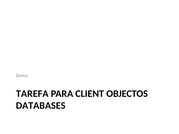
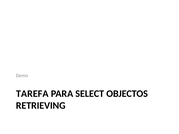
CLIENT: CLIENT -> SELECT (90, 94)
DATABASES: DATABASES -> RETRIEVING (41, 106)
